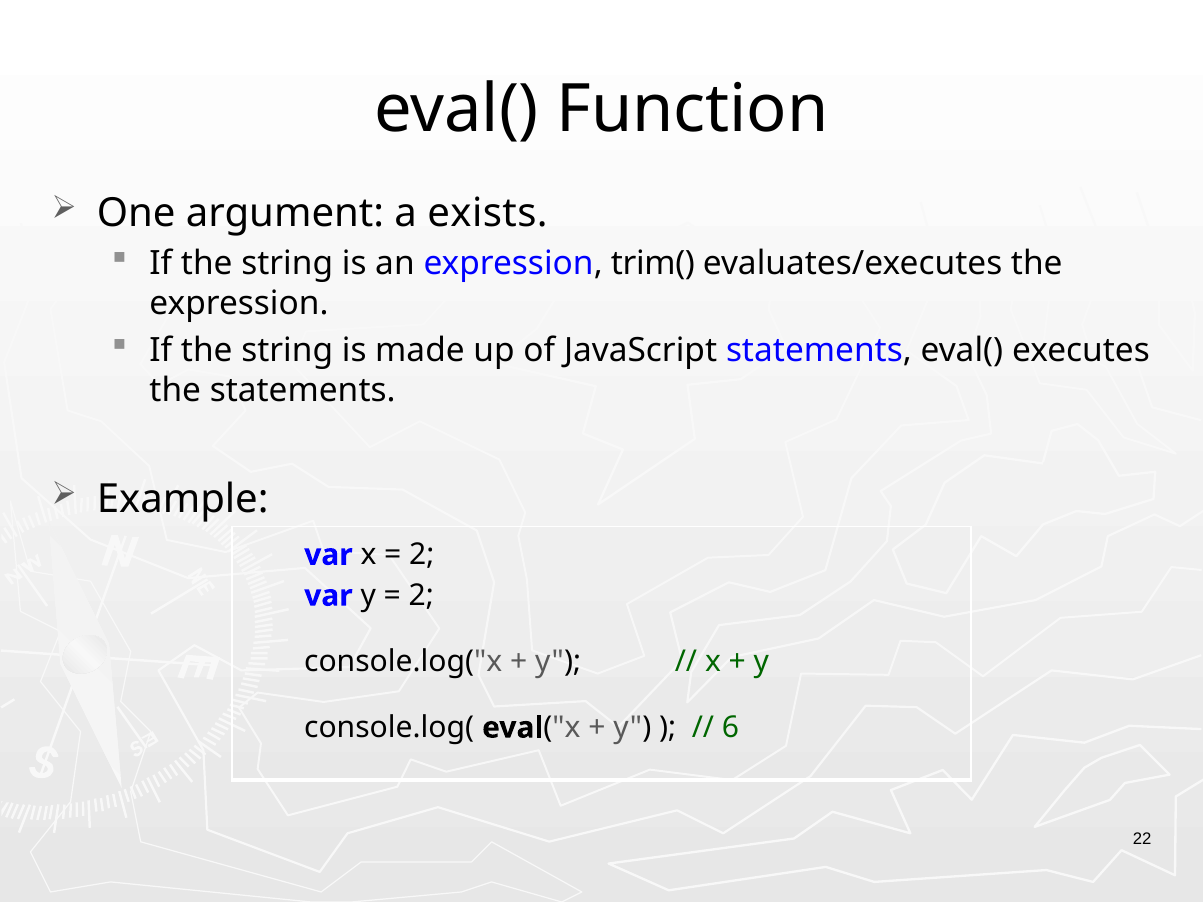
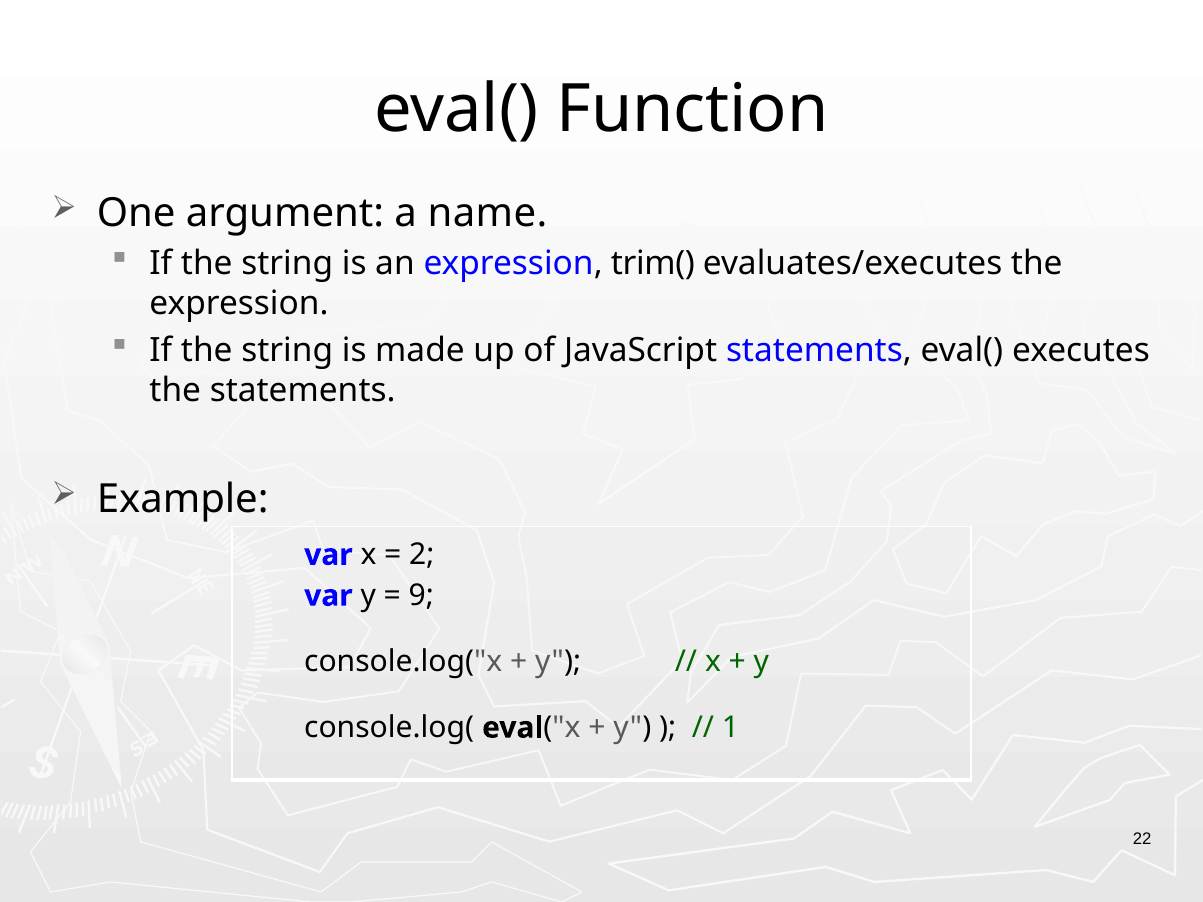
exists: exists -> name (488, 213)
2: 2 -> 9 (421, 596)
6: 6 -> 1 (730, 728)
